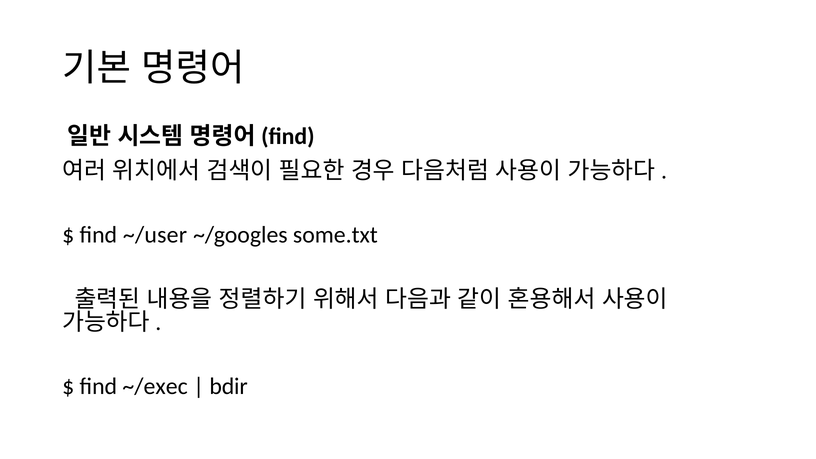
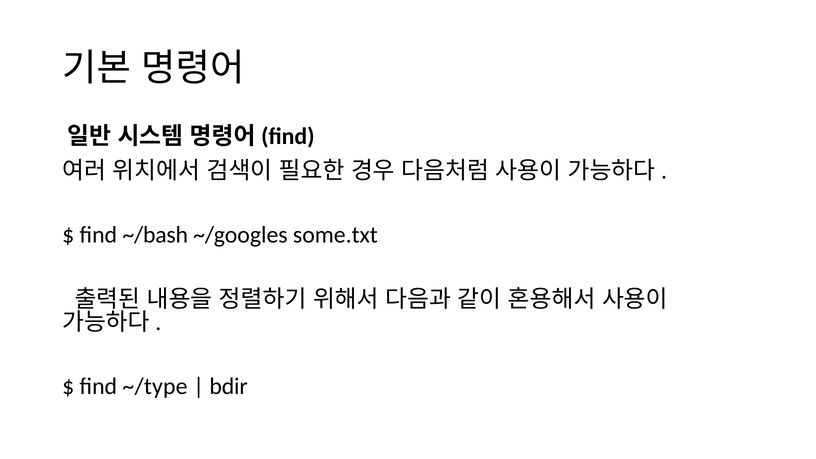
~/user: ~/user -> ~/bash (155, 235)
~/exec: ~/exec -> ~/type (155, 387)
